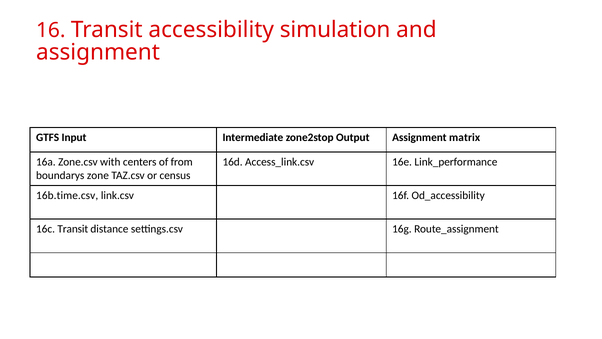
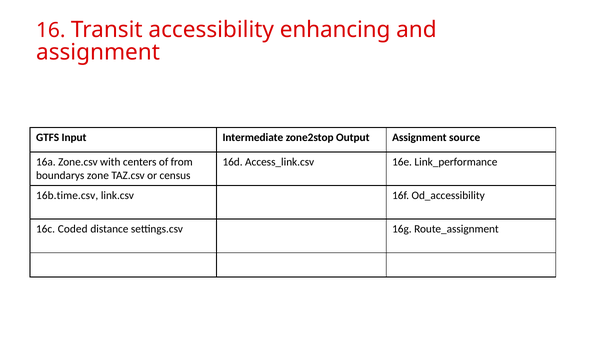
simulation: simulation -> enhancing (335, 30)
matrix: matrix -> source (465, 137)
16c Transit: Transit -> Coded (73, 229)
